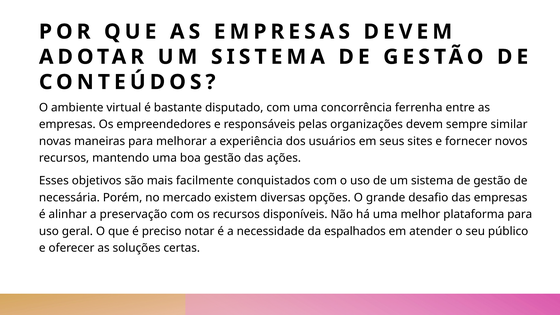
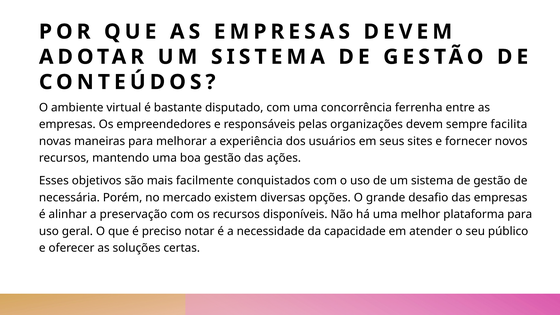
similar: similar -> facilita (509, 124)
espalhados: espalhados -> capacidade (355, 231)
